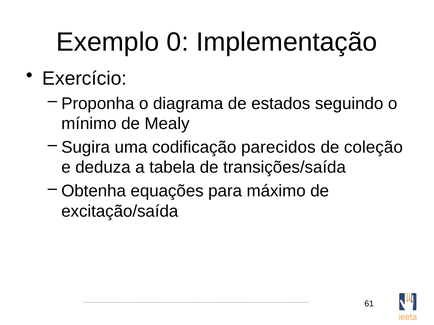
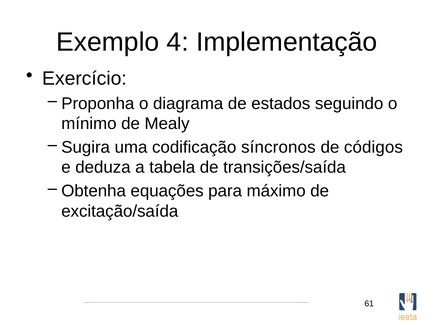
0: 0 -> 4 (178, 42)
parecidos: parecidos -> síncronos (278, 147)
coleção: coleção -> códigos (373, 147)
